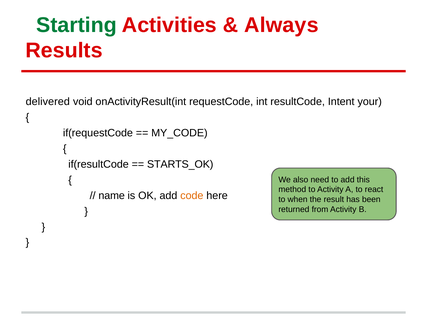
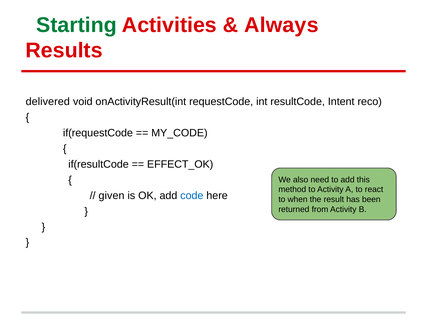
your: your -> reco (370, 102)
STARTS_OK: STARTS_OK -> EFFECT_OK (180, 164)
name: name -> given (112, 196)
code colour: orange -> blue (192, 196)
